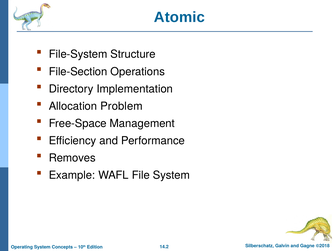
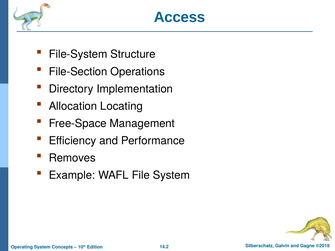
Atomic: Atomic -> Access (180, 17)
Problem: Problem -> Locating (122, 106)
